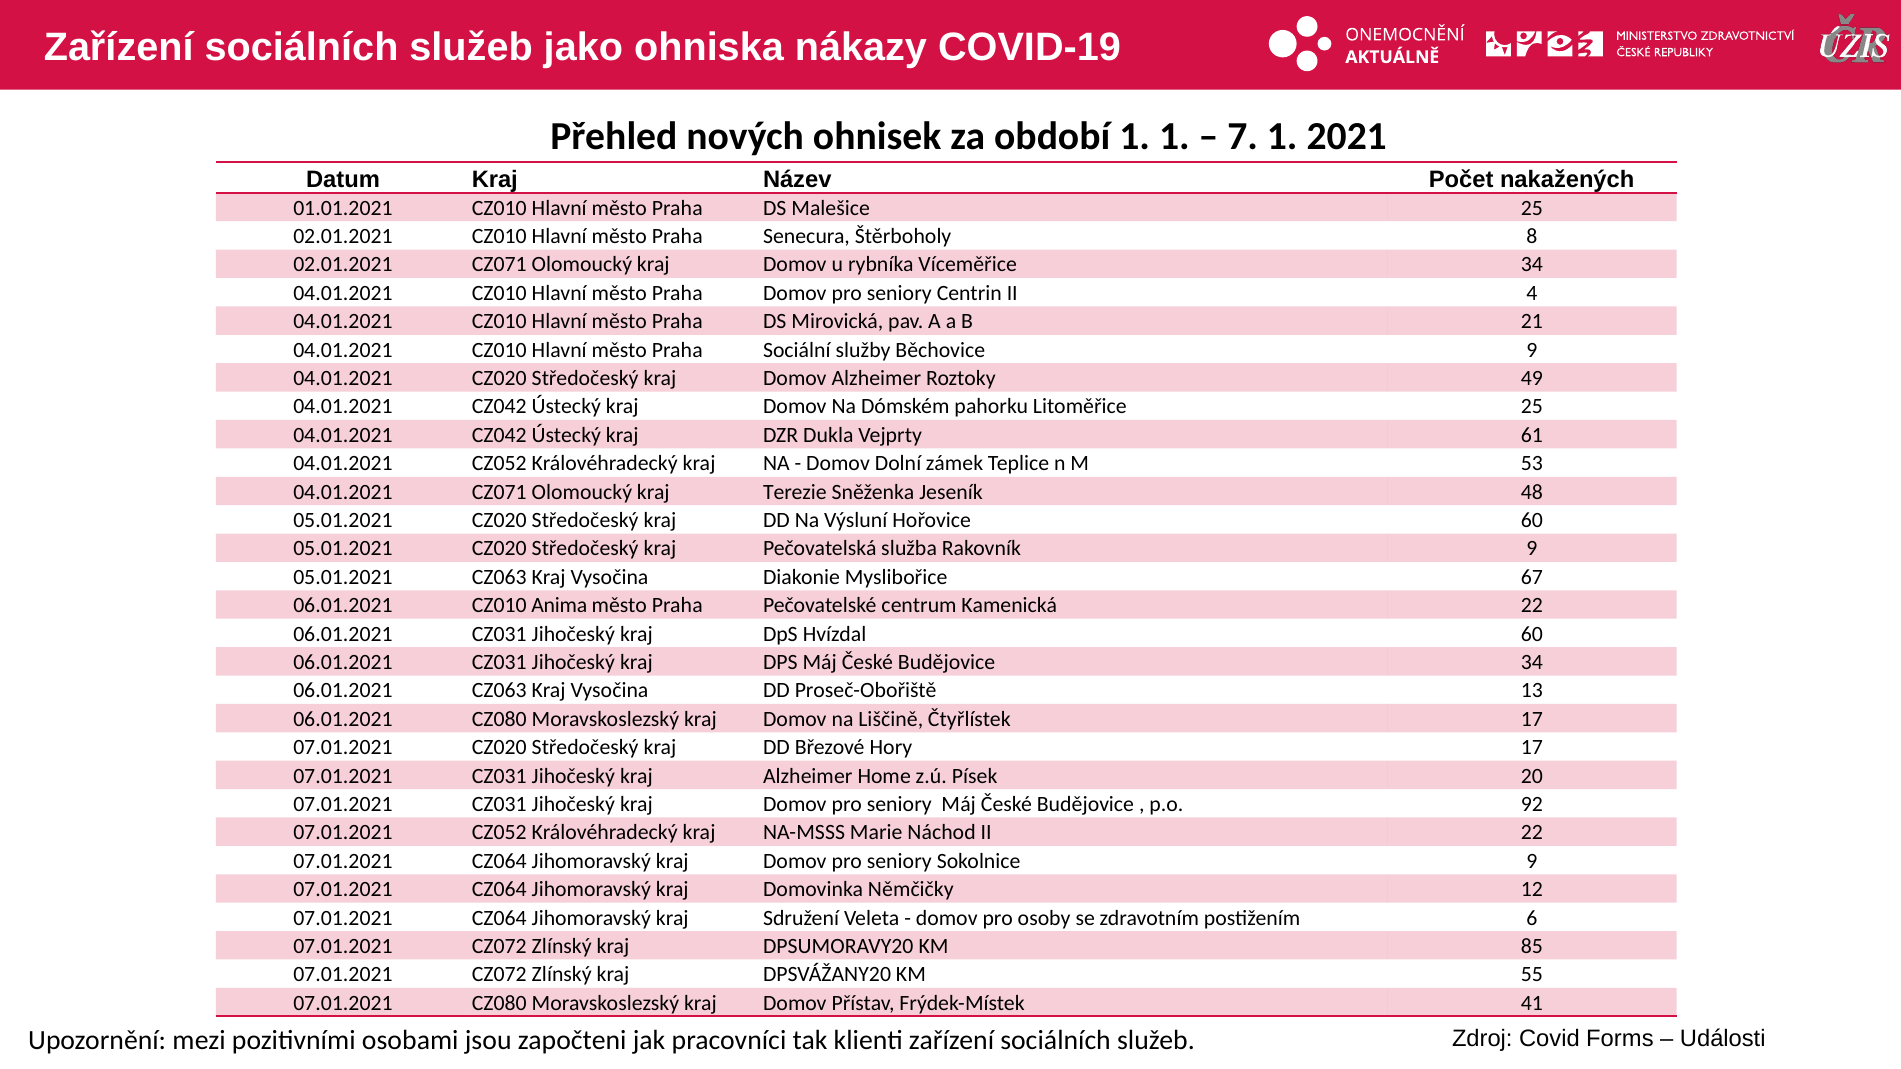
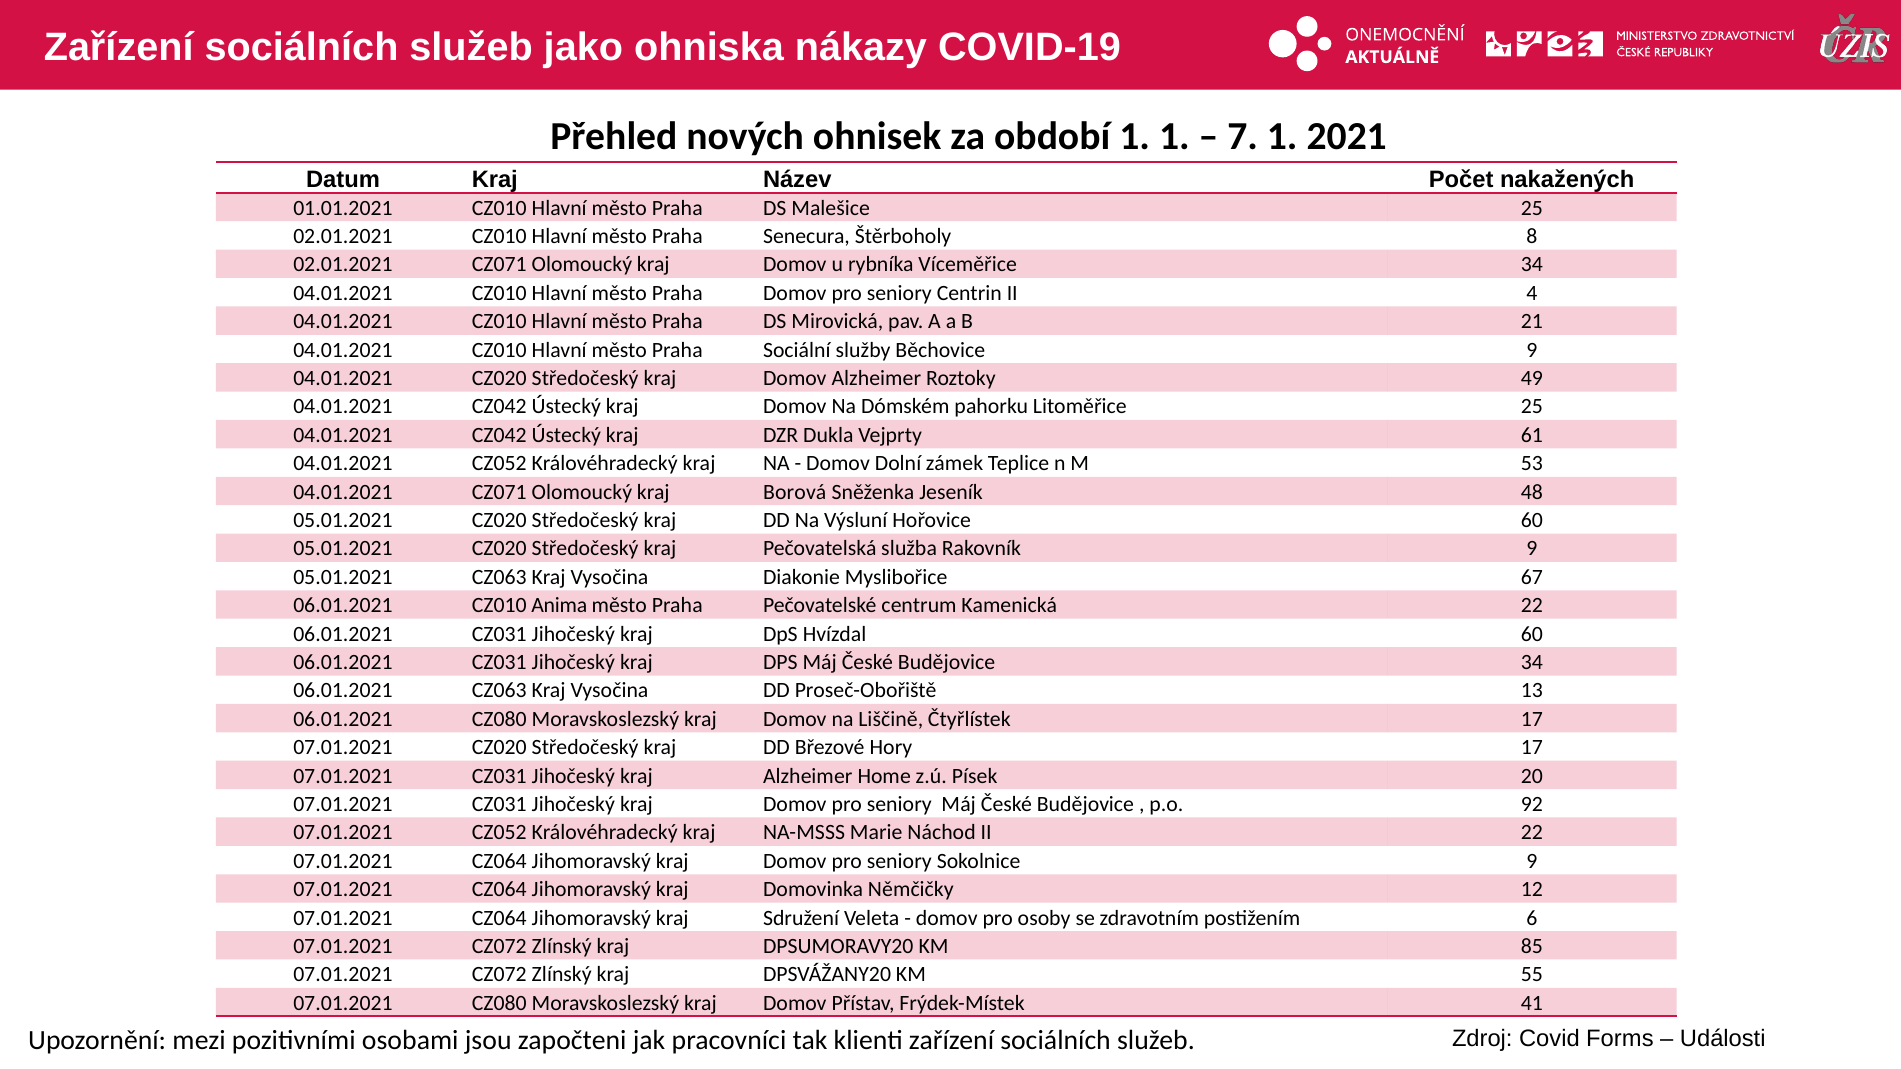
Terezie: Terezie -> Borová (795, 492)
